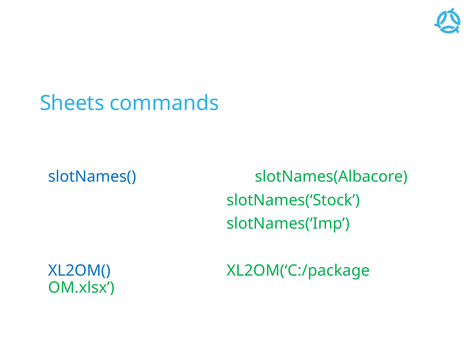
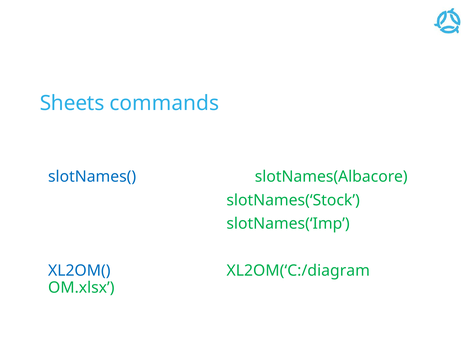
XL2OM(‘C:/package: XL2OM(‘C:/package -> XL2OM(‘C:/diagram (298, 271)
